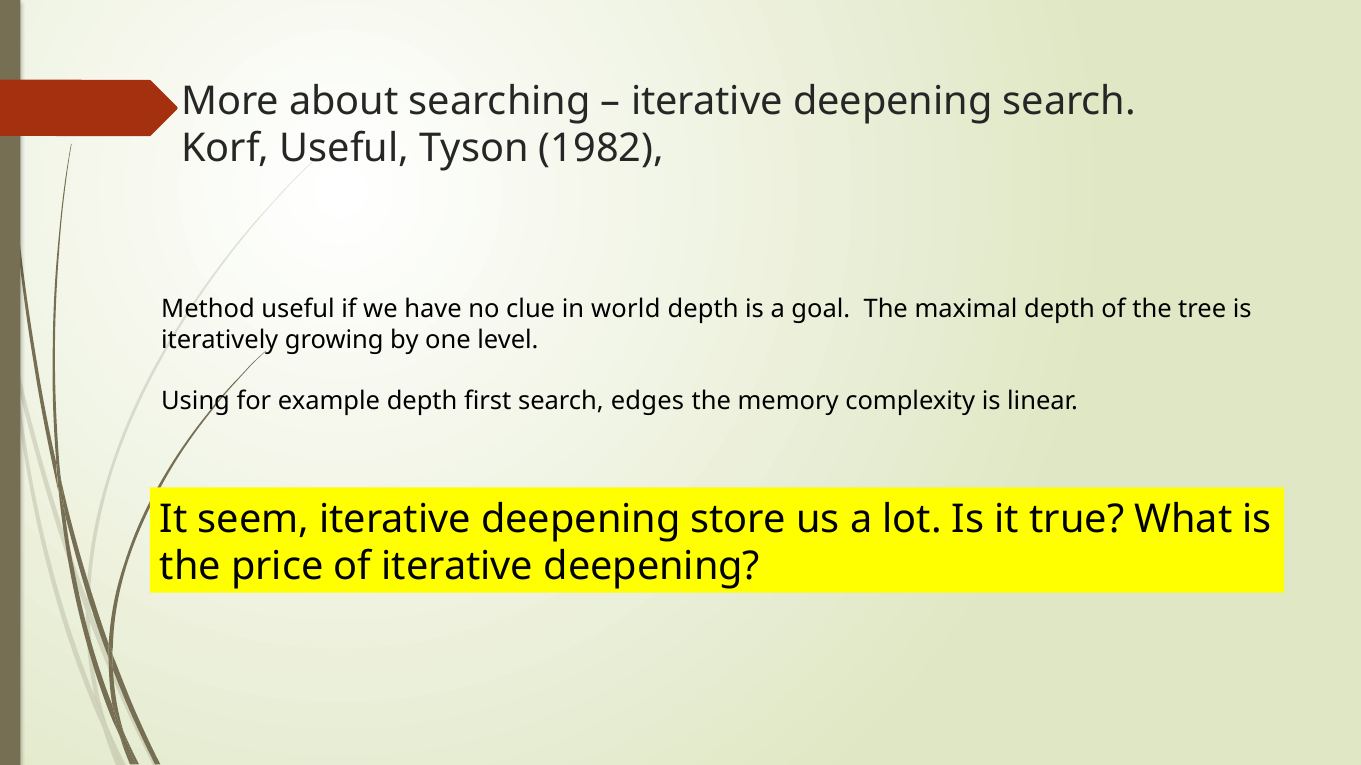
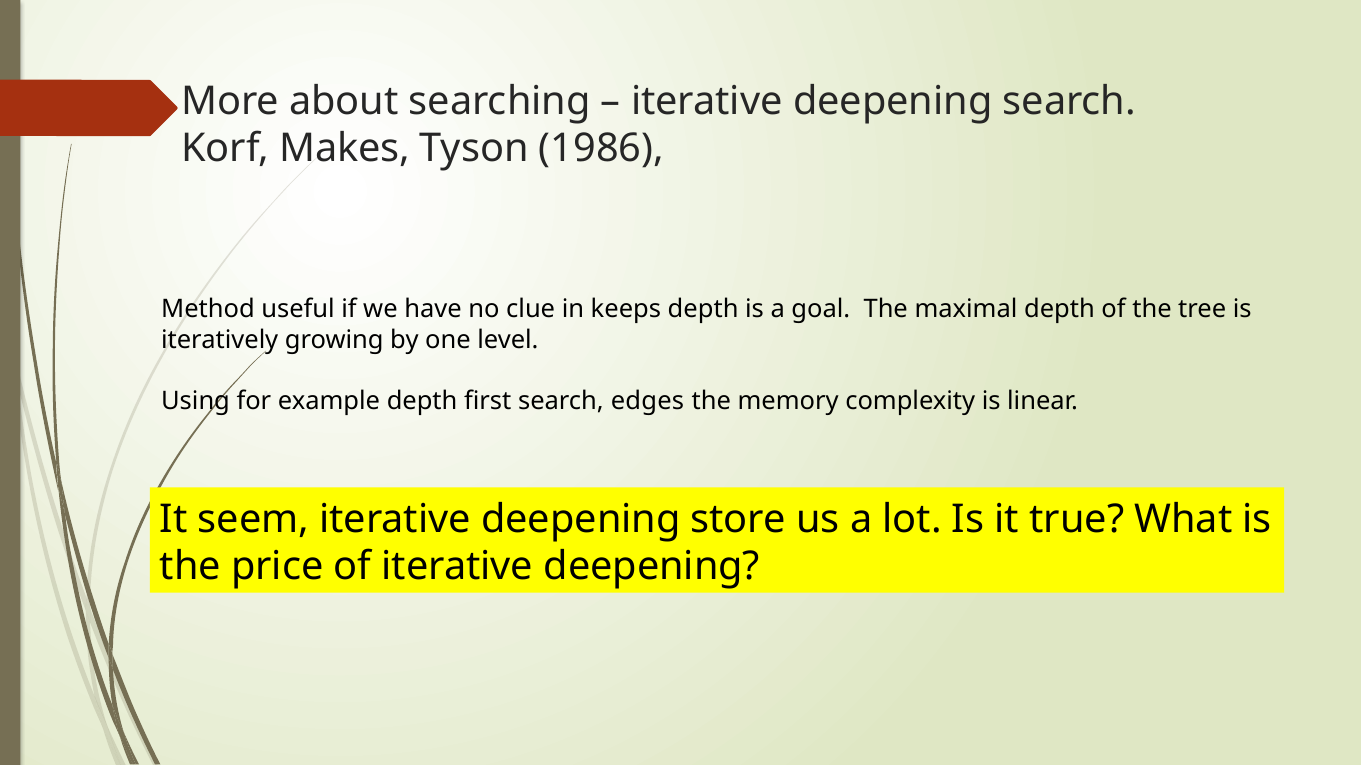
Korf Useful: Useful -> Makes (345, 149)
1982: 1982 -> 1986 (601, 149)
world: world -> keeps (626, 310)
